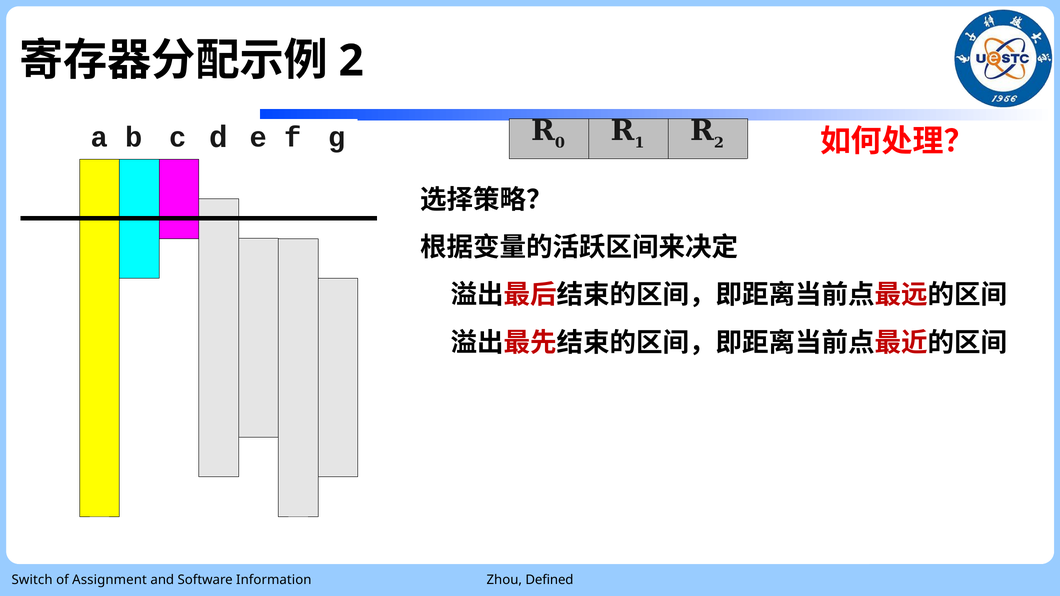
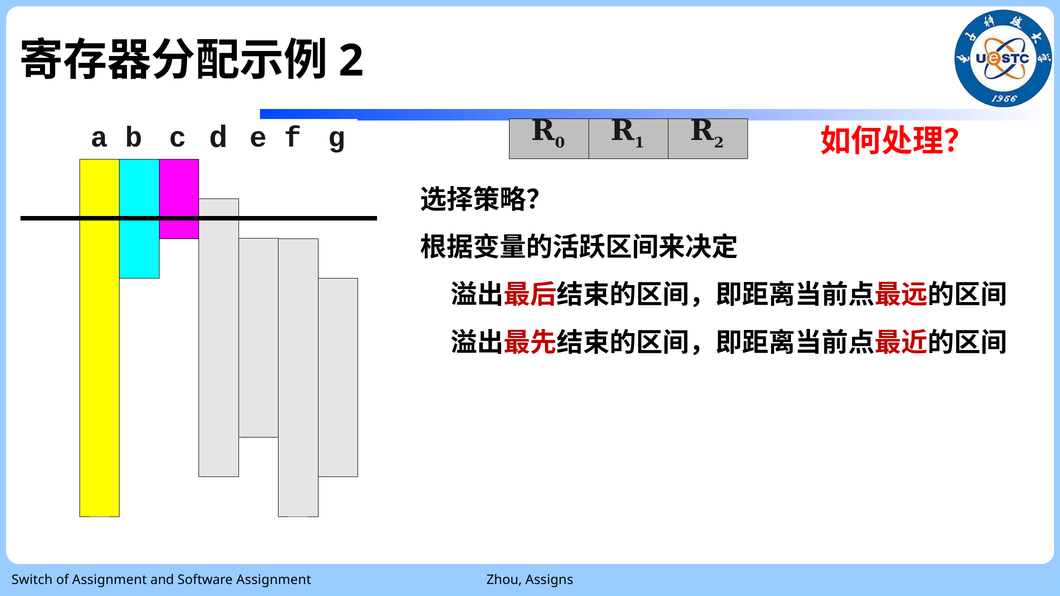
Software Information: Information -> Assignment (274, 580)
Defined: Defined -> Assigns (549, 580)
